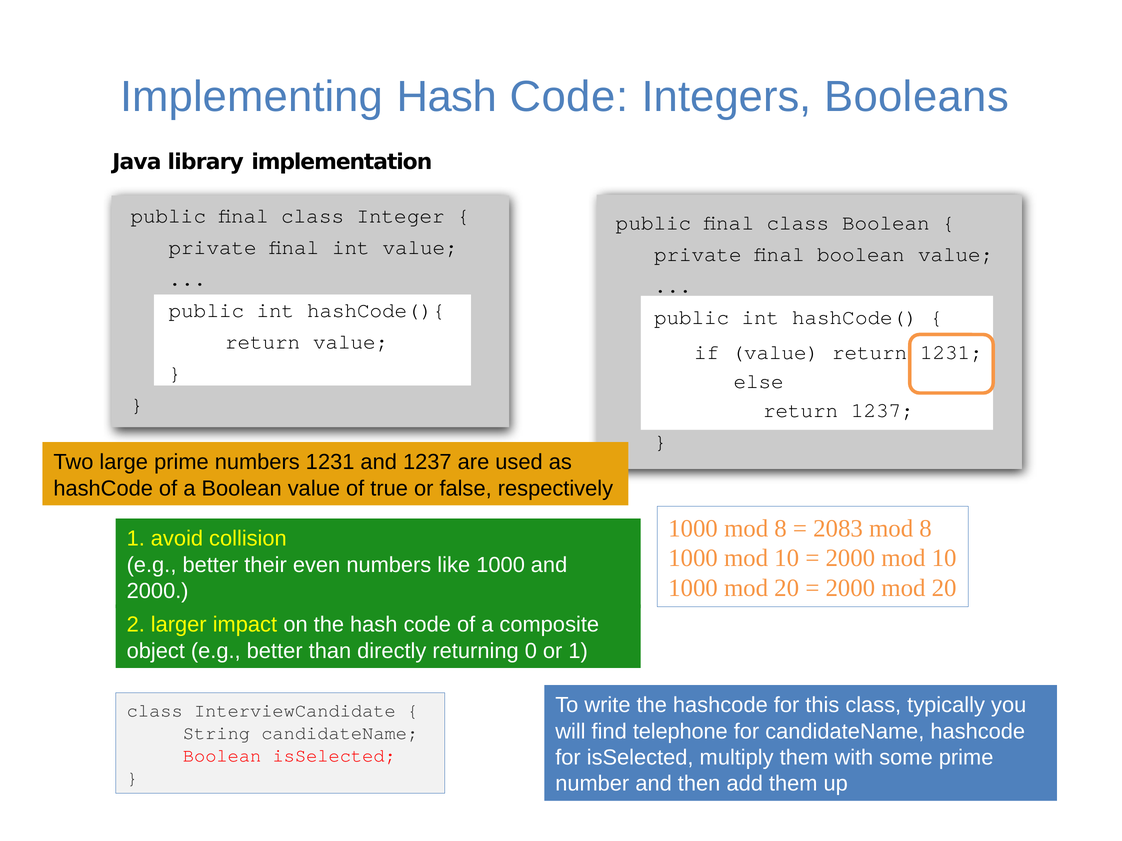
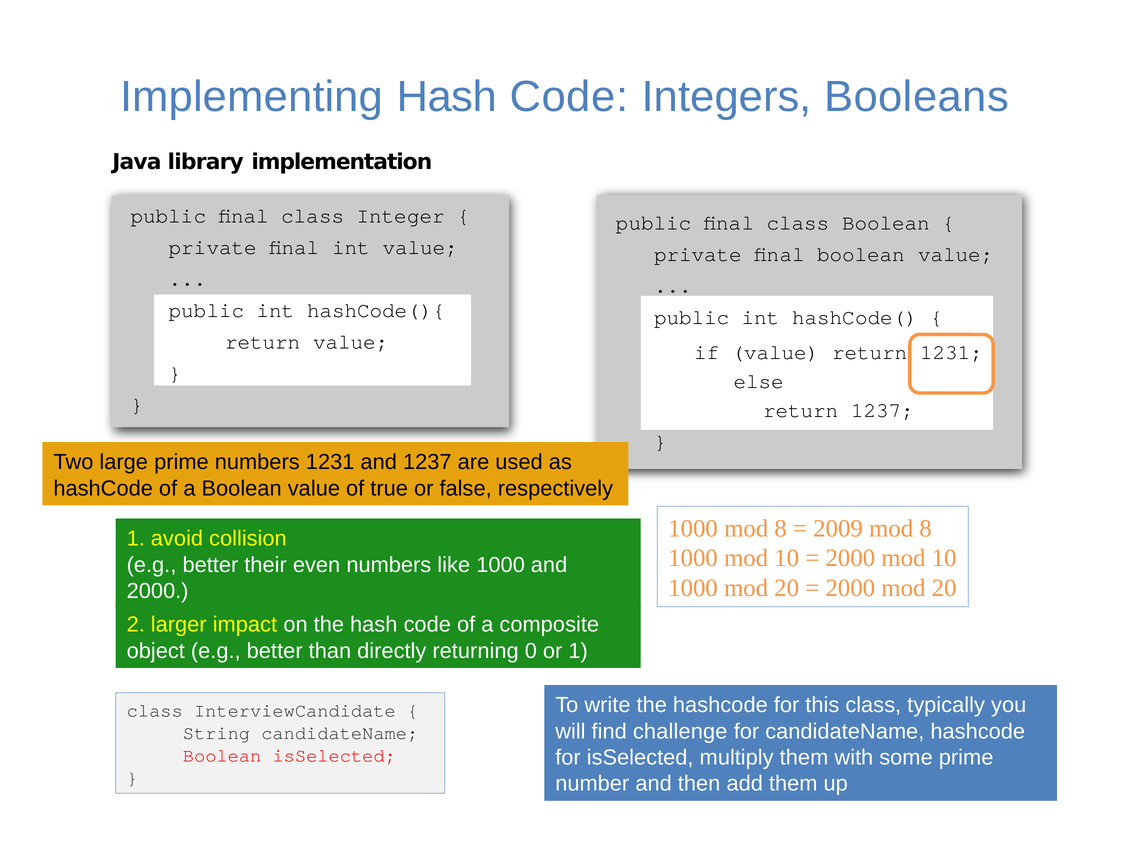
2083: 2083 -> 2009 (838, 529)
telephone: telephone -> challenge (680, 732)
